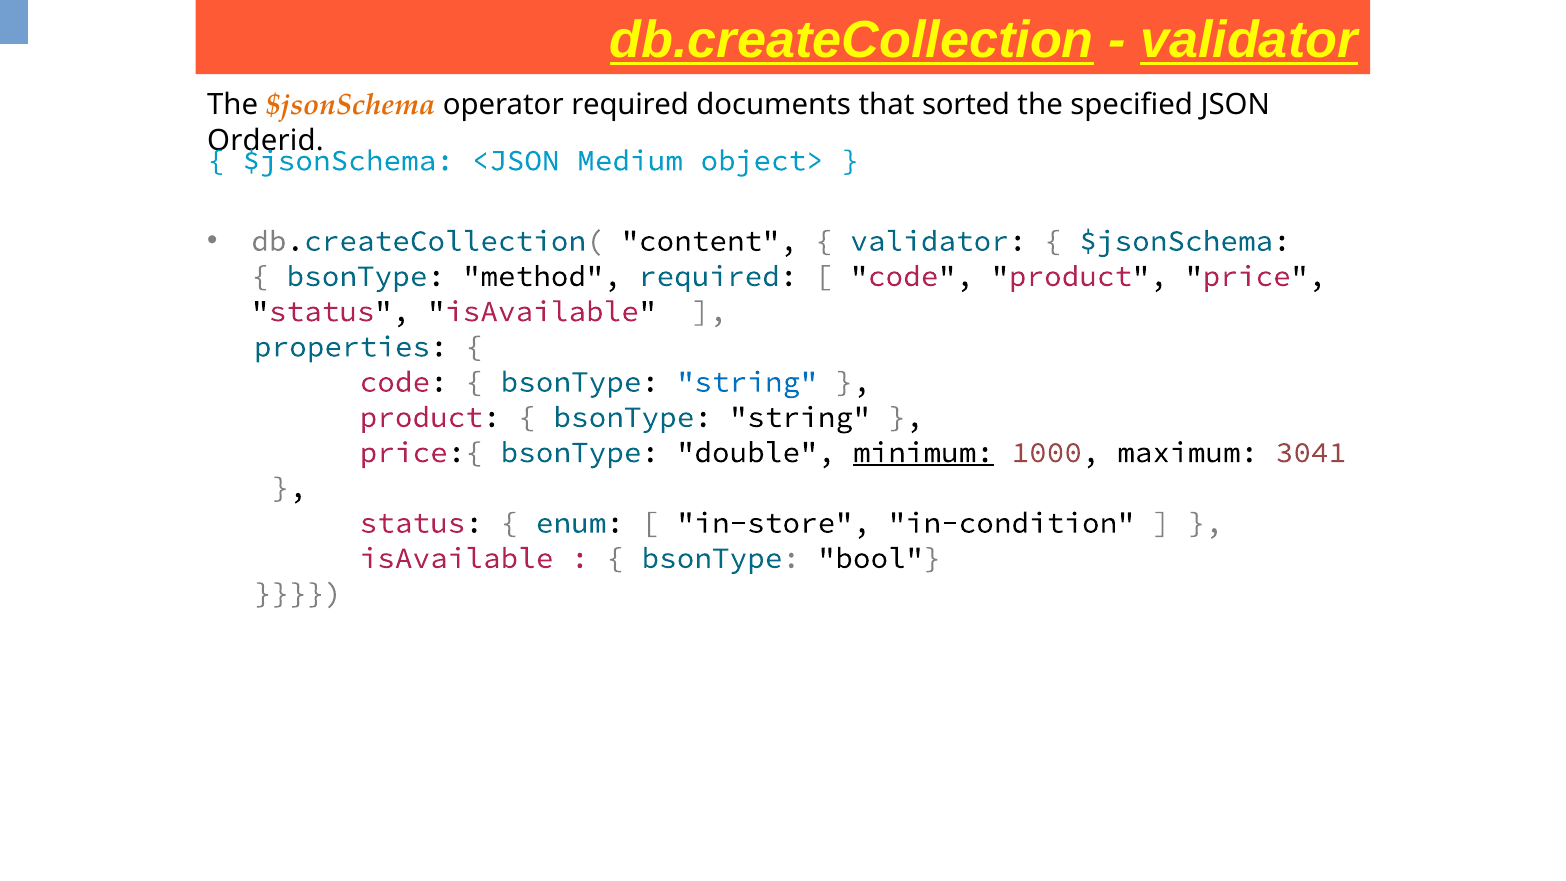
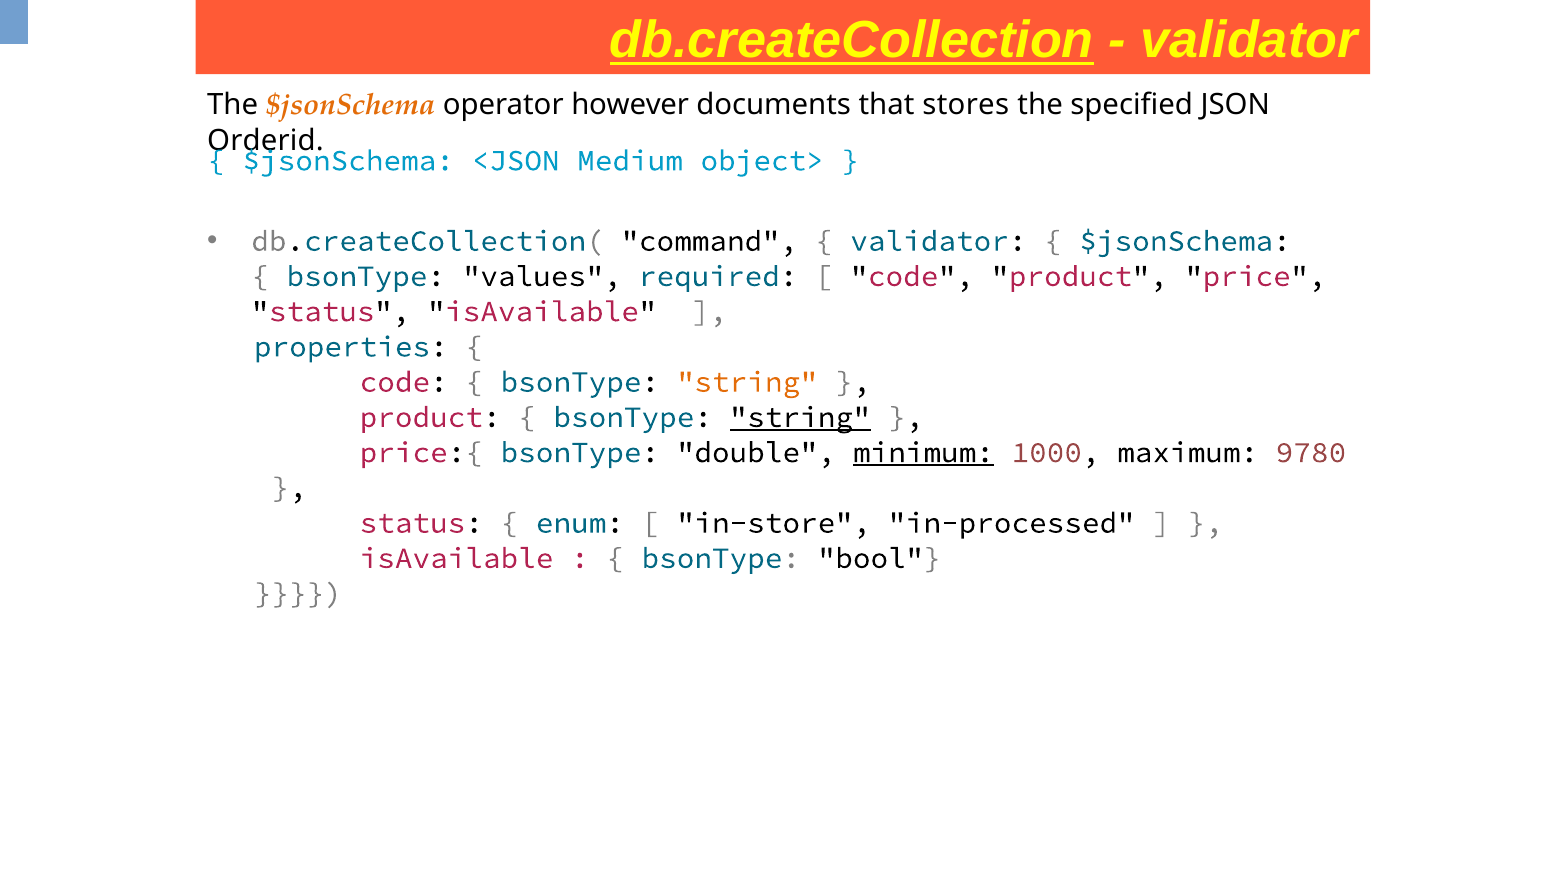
validator underline: present -> none (1249, 41)
operator required: required -> however (630, 105)
sorted: sorted -> stores (966, 105)
content: content -> command (709, 241)
method: method -> values (542, 276)
string colour: blue -> orange (747, 382)
string underline: none -> present (800, 417)
3041: 3041 -> 9780 (1311, 452)
in-condition: in-condition -> in-processed (1011, 523)
